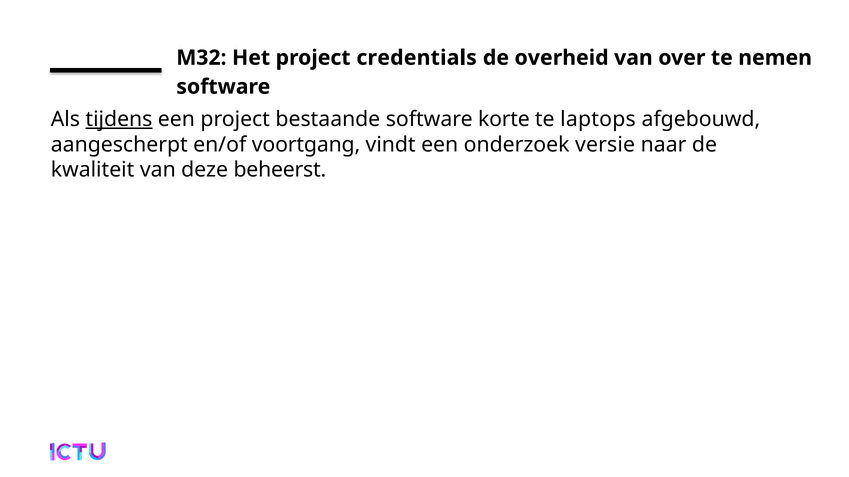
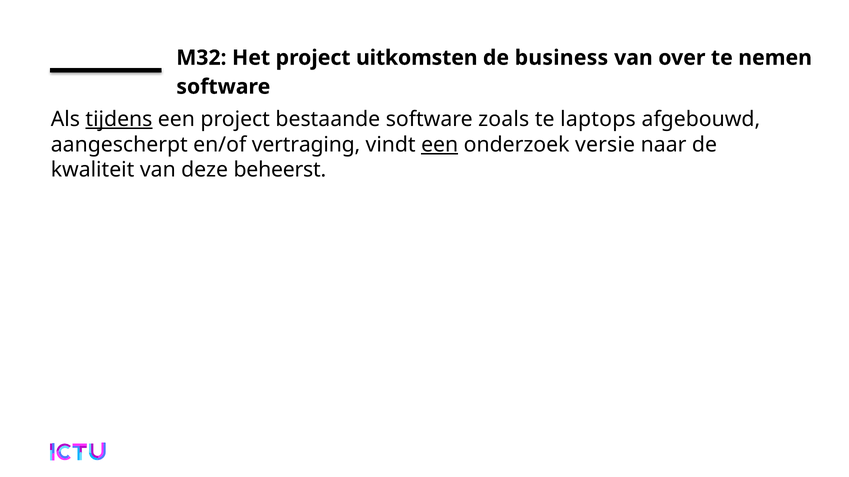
credentials: credentials -> uitkomsten (417, 58)
overheid: overheid -> business (561, 58)
korte: korte -> zoals (504, 119)
voortgang: voortgang -> vertraging (306, 145)
een underline: none -> present (440, 145)
